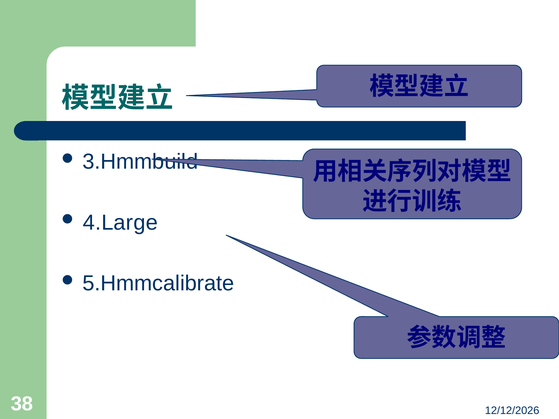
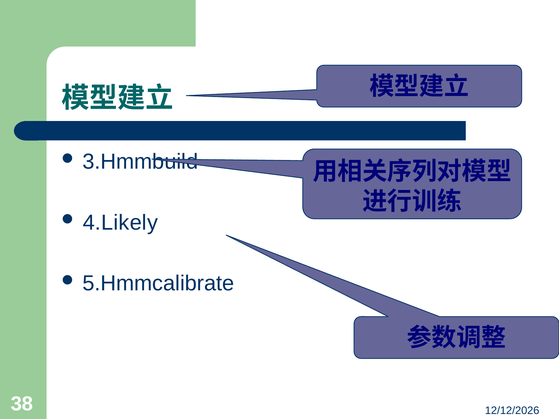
4.Large: 4.Large -> 4.Likely (120, 223)
